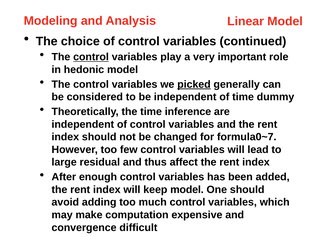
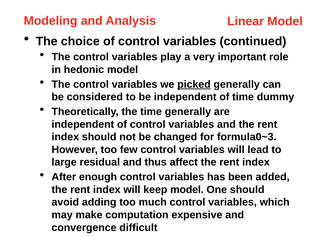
control underline: present -> none (91, 57)
time inference: inference -> generally (188, 112)
formula0~7: formula0~7 -> formula0~3 (247, 137)
